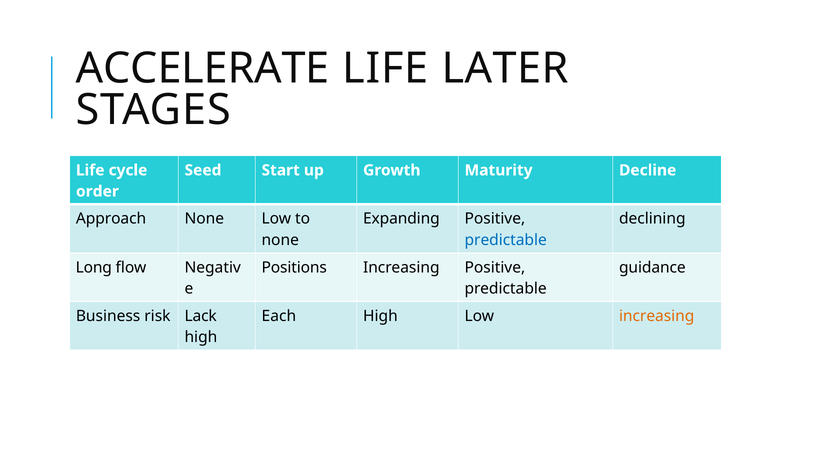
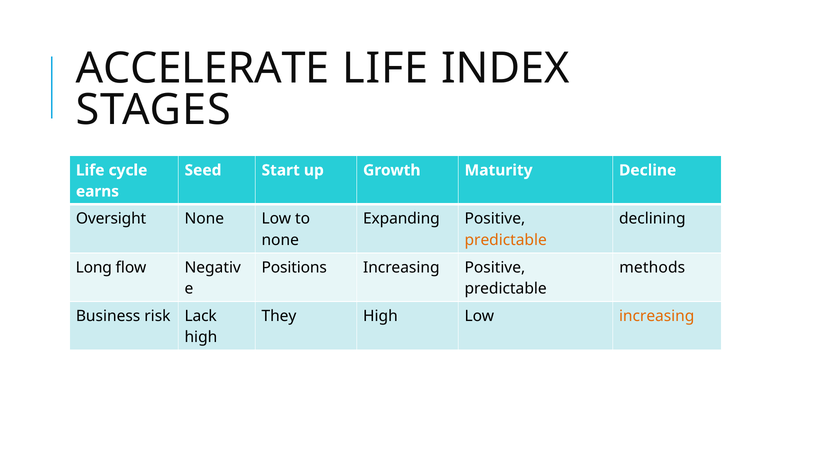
LATER: LATER -> INDEX (506, 68)
order: order -> earns (97, 191)
Approach: Approach -> Oversight (111, 219)
predictable colour: blue -> orange (506, 240)
guidance: guidance -> methods (652, 267)
Each: Each -> They (279, 316)
